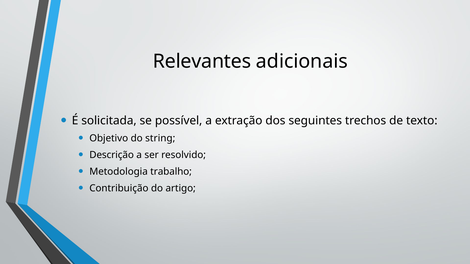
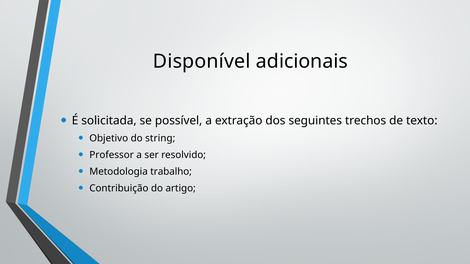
Relevantes: Relevantes -> Disponível (202, 62)
Descrição: Descrição -> Professor (112, 155)
